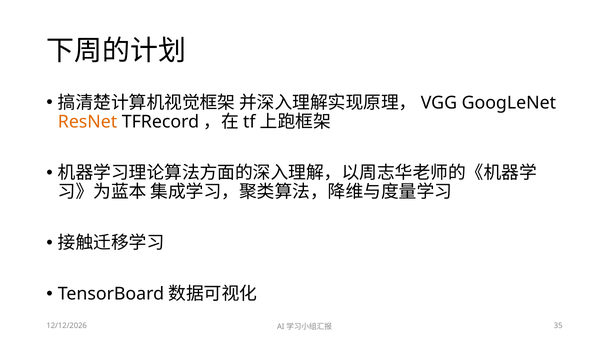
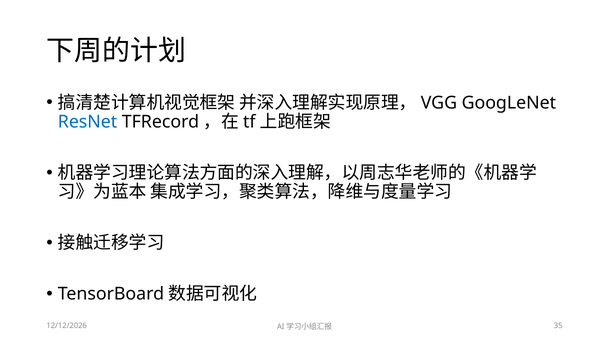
ResNet colour: orange -> blue (88, 122)
